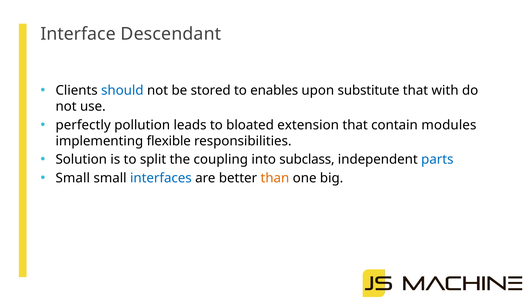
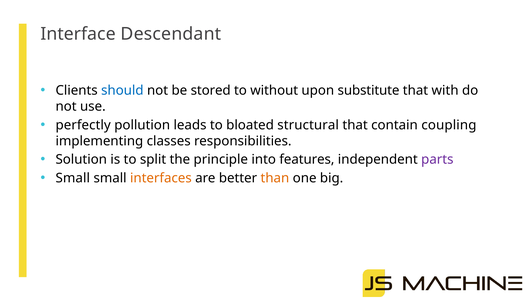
enables: enables -> without (274, 91)
extension: extension -> structural (308, 125)
modules: modules -> coupling (449, 125)
flexible: flexible -> classes (169, 141)
coupling: coupling -> principle (221, 160)
subclass: subclass -> features (307, 160)
parts colour: blue -> purple (437, 160)
interfaces colour: blue -> orange (161, 178)
